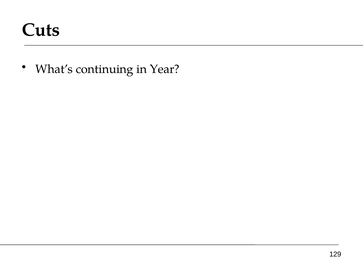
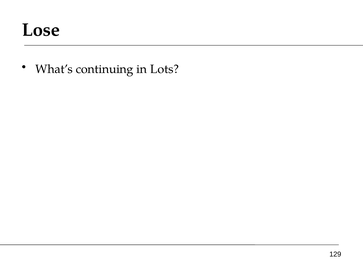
Cuts: Cuts -> Lose (41, 30)
Year: Year -> Lots (165, 69)
